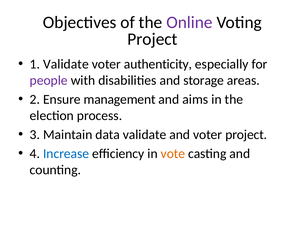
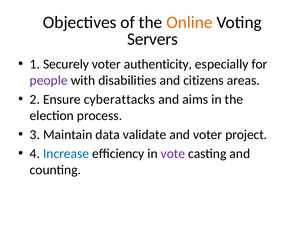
Online colour: purple -> orange (189, 22)
Project: Project -> Servers (153, 39)
1 Validate: Validate -> Securely (66, 64)
storage: storage -> citizens (204, 80)
management: management -> cyberattacks (119, 99)
vote colour: orange -> purple (173, 153)
